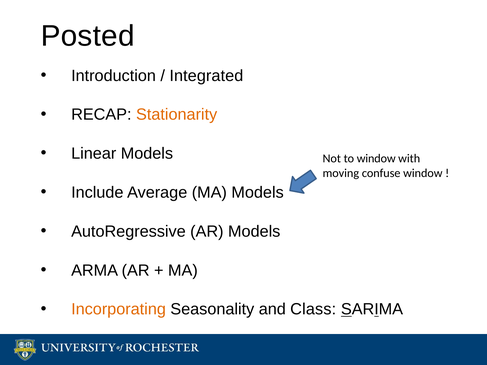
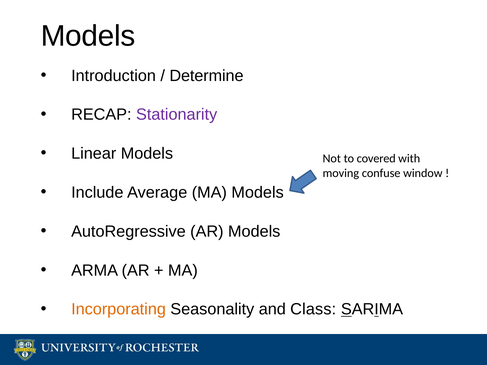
Posted: Posted -> Models (88, 36)
Integrated: Integrated -> Determine (206, 76)
Stationarity colour: orange -> purple (177, 115)
to window: window -> covered (376, 159)
